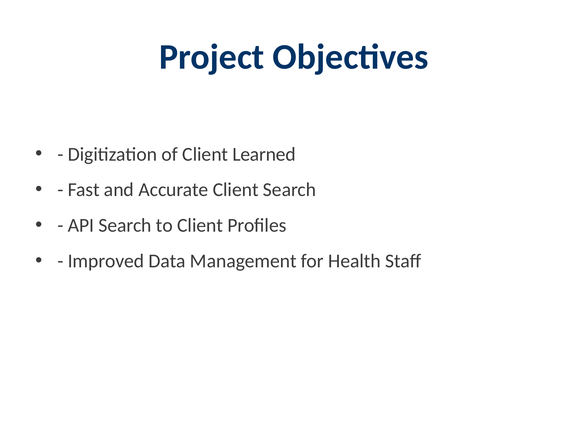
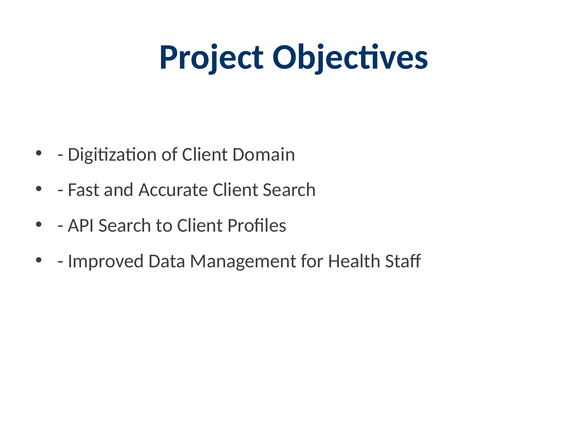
Learned: Learned -> Domain (264, 154)
